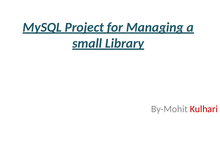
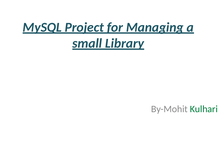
Kulhari colour: red -> green (204, 109)
